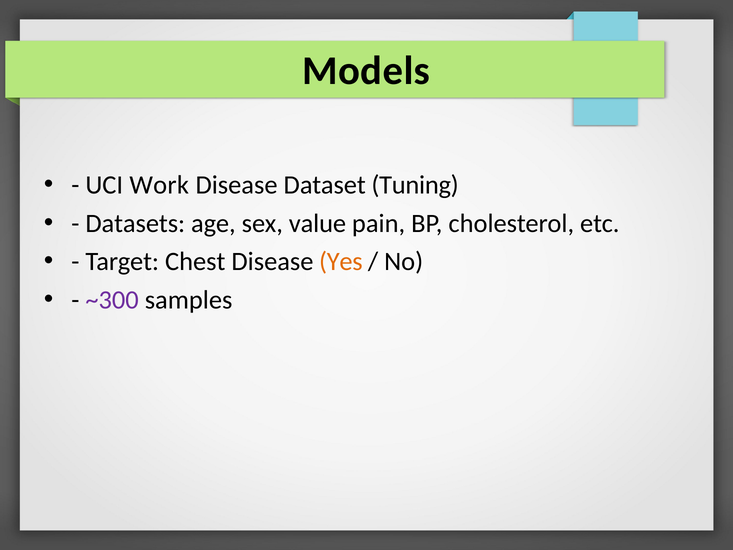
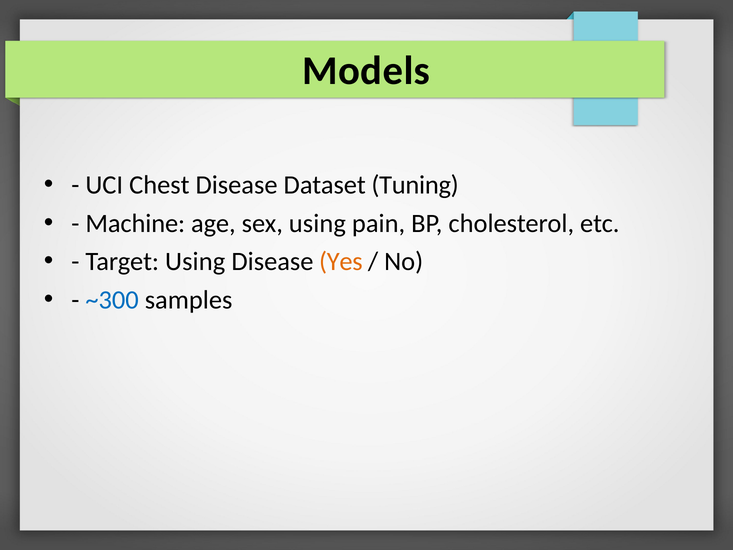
Work: Work -> Chest (159, 185)
Datasets: Datasets -> Machine (135, 223)
sex value: value -> using (317, 223)
Target Chest: Chest -> Using (195, 262)
~300 colour: purple -> blue (112, 300)
